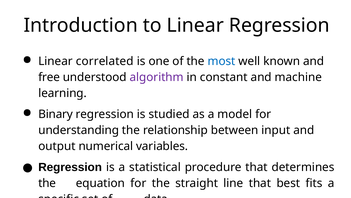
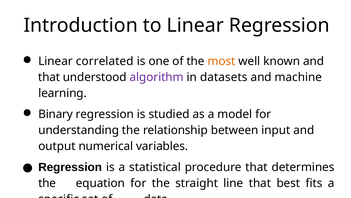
most colour: blue -> orange (221, 61)
free: free -> that (49, 77)
constant: constant -> datasets (224, 77)
